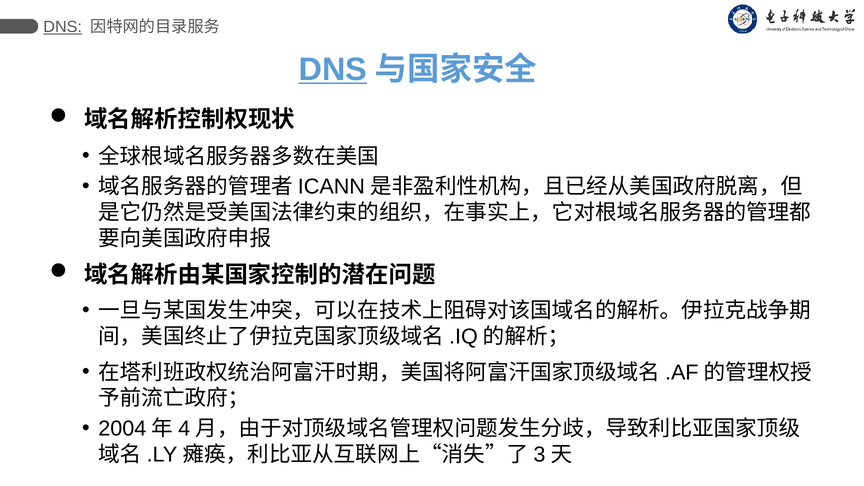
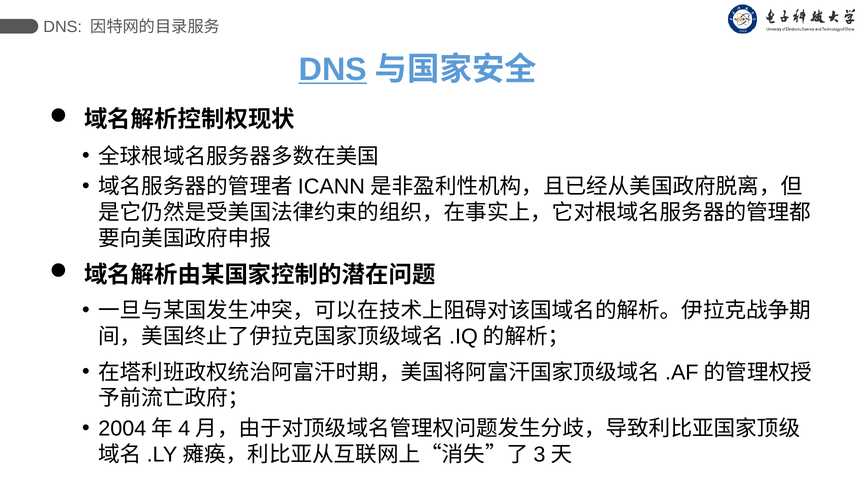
DNS underline: present -> none (63, 27)
